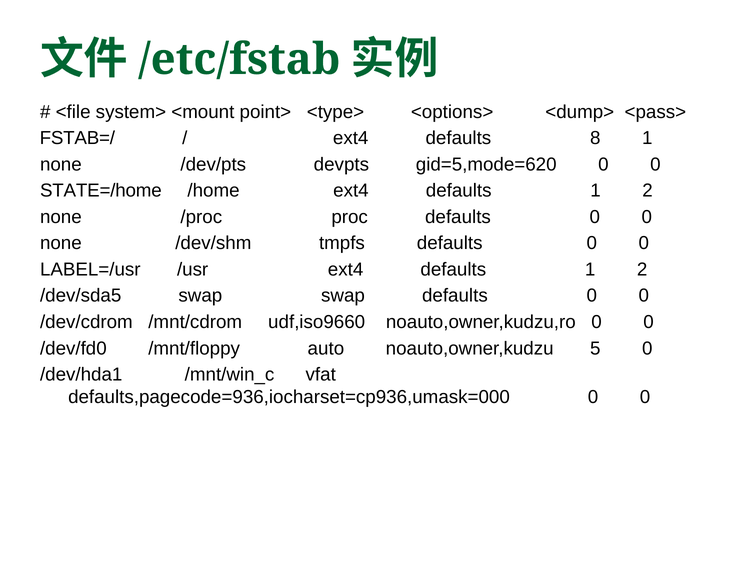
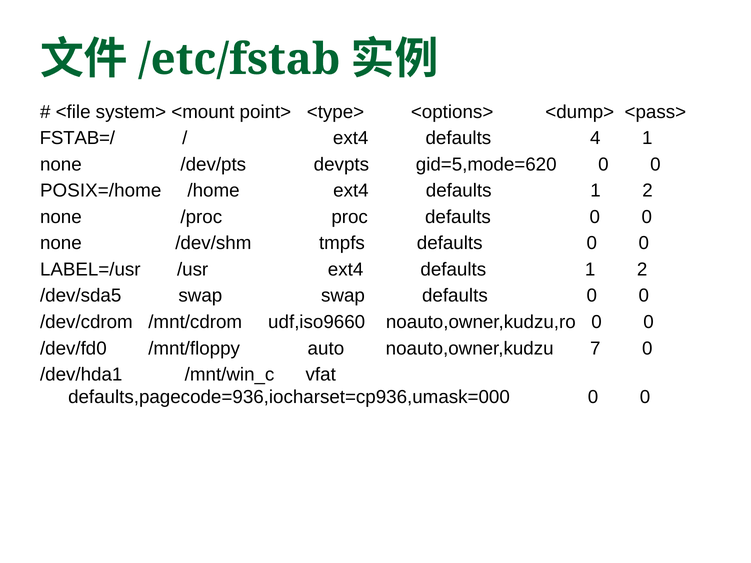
8: 8 -> 4 (595, 138)
STATE=/home: STATE=/home -> POSIX=/home (101, 191)
5: 5 -> 7 (595, 348)
